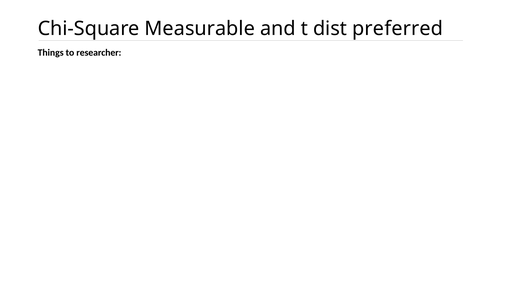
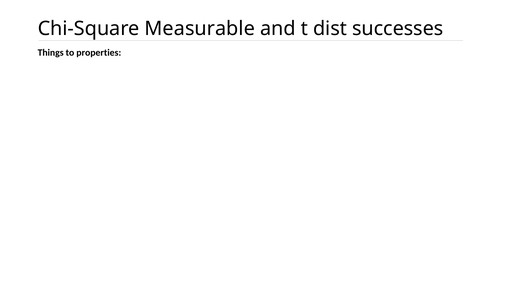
preferred: preferred -> successes (398, 29)
researcher: researcher -> properties (99, 53)
